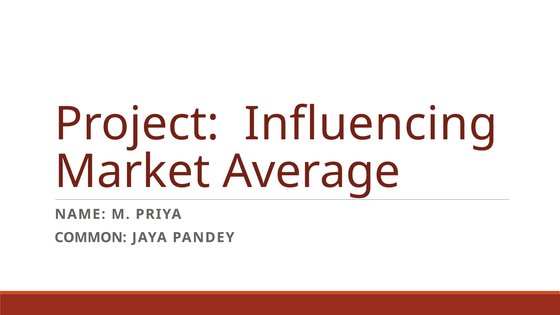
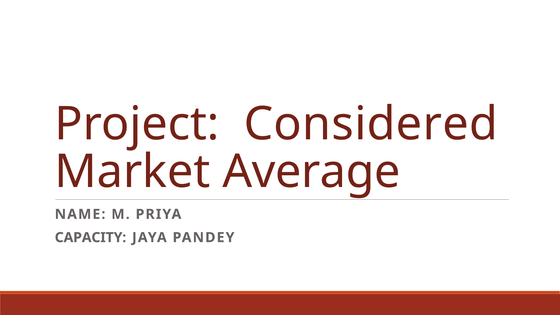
Influencing: Influencing -> Considered (371, 124)
COMMON: COMMON -> CAPACITY (90, 238)
